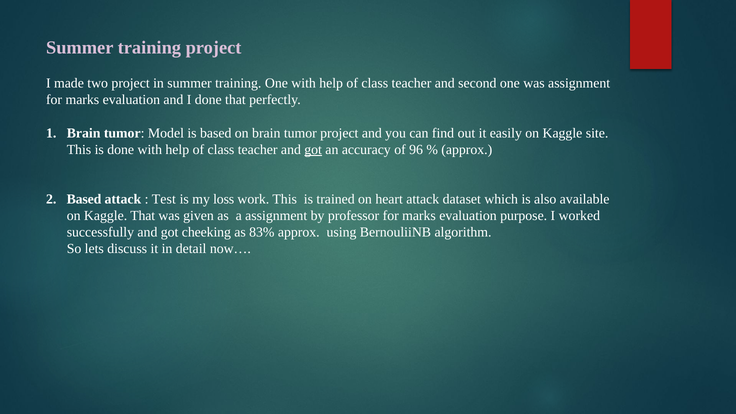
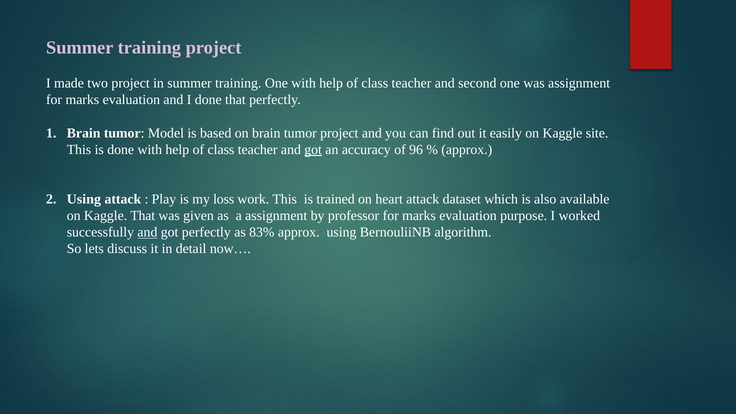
Based: Based -> Using (84, 199)
Test: Test -> Play (164, 199)
and underline: none -> present (147, 232)
got cheeking: cheeking -> perfectly (206, 232)
